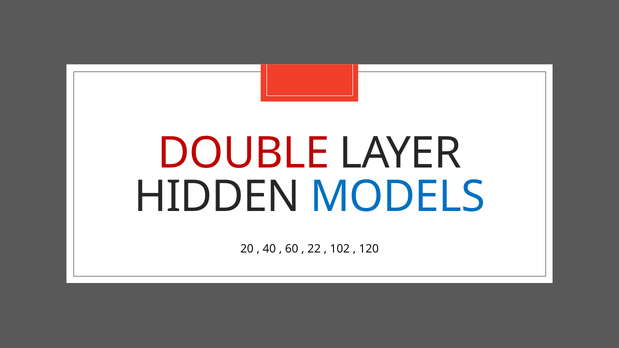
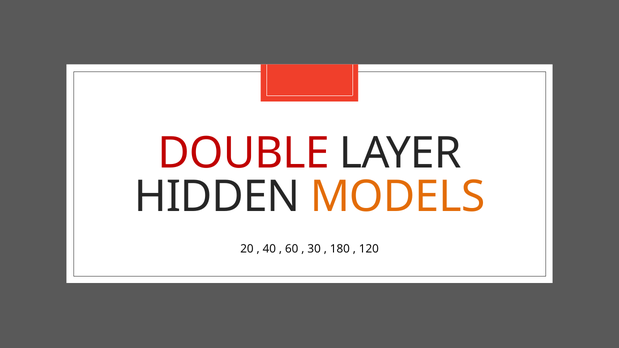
MODELS colour: blue -> orange (398, 197)
22: 22 -> 30 (314, 249)
102: 102 -> 180 (340, 249)
